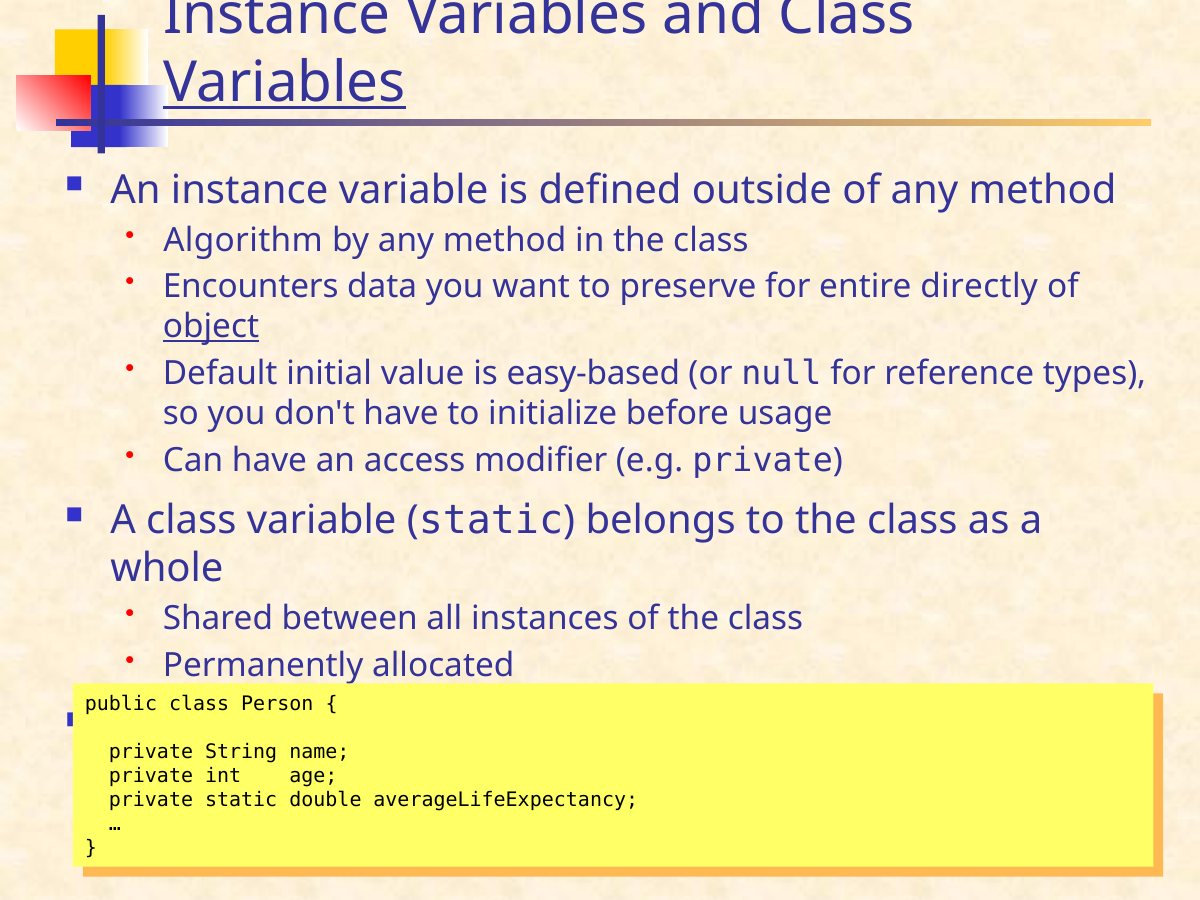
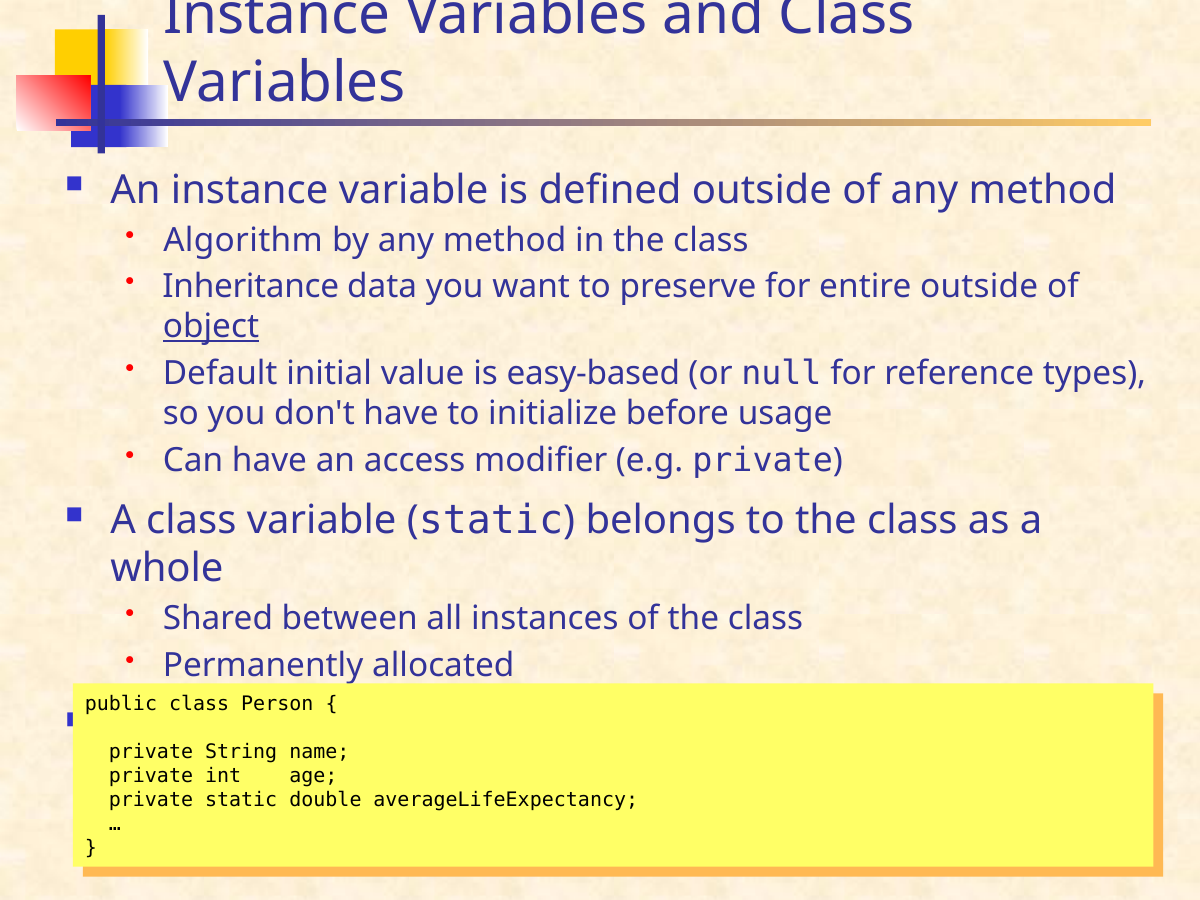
Variables underline: present -> none (284, 83)
Encounters: Encounters -> Inheritance (251, 287)
entire directly: directly -> outside (979, 287)
